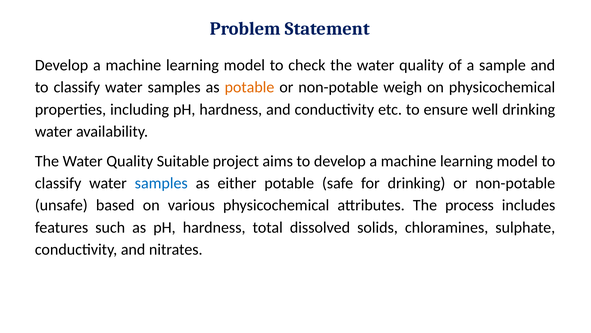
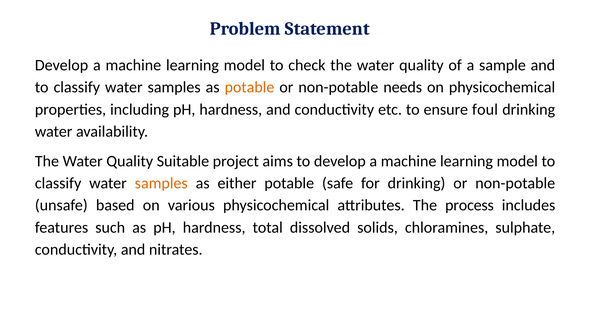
weigh: weigh -> needs (403, 87)
well: well -> foul (485, 109)
samples colour: blue -> orange (161, 183)
